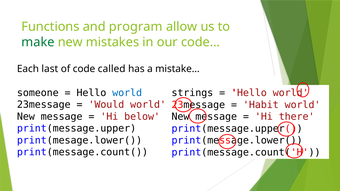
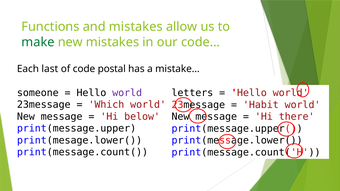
and program: program -> mistakes (136, 27)
called: called -> postal (112, 69)
world colour: blue -> purple (127, 93)
strings: strings -> letters (192, 93)
Would: Would -> Which (106, 105)
